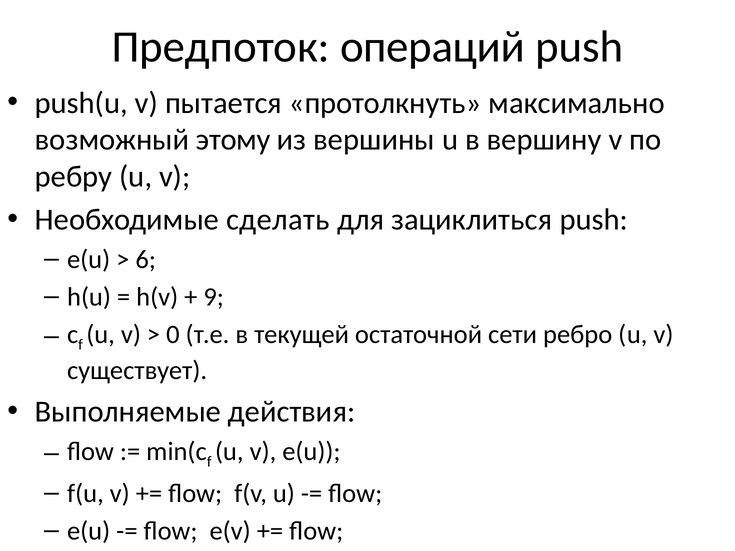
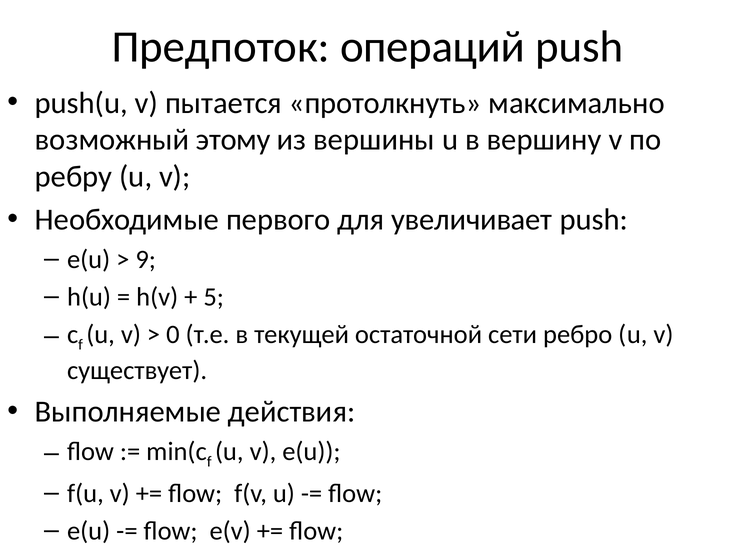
сделать: сделать -> первого (278, 220)
зациклиться: зациклиться -> увеличивает (472, 220)
6: 6 -> 9 (146, 260)
9: 9 -> 5 (214, 297)
